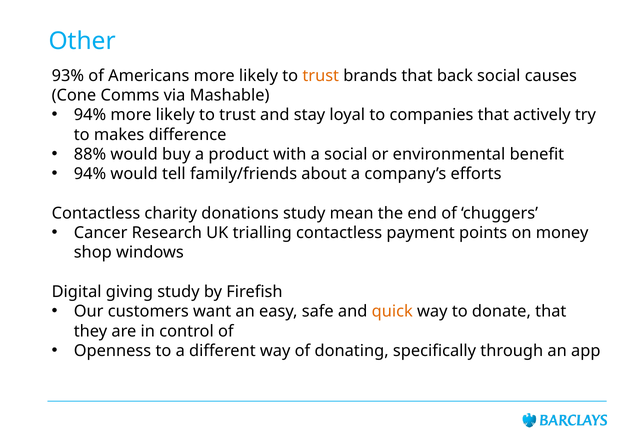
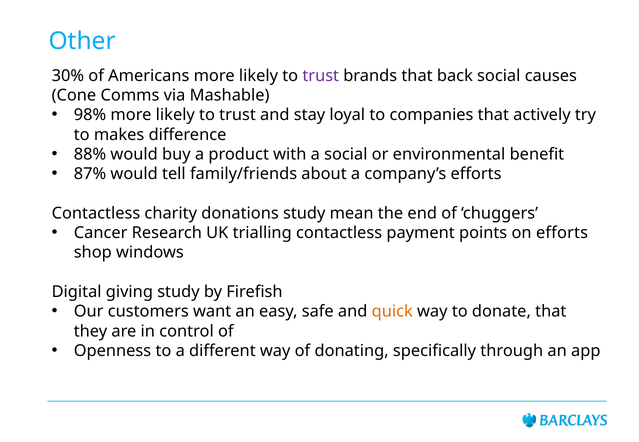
93%: 93% -> 30% (68, 76)
trust colour: orange -> purple (321, 76)
94%: 94% -> 98% (90, 115)
94%: 94% -> 87% (90, 174)
on money: money -> efforts (562, 233)
